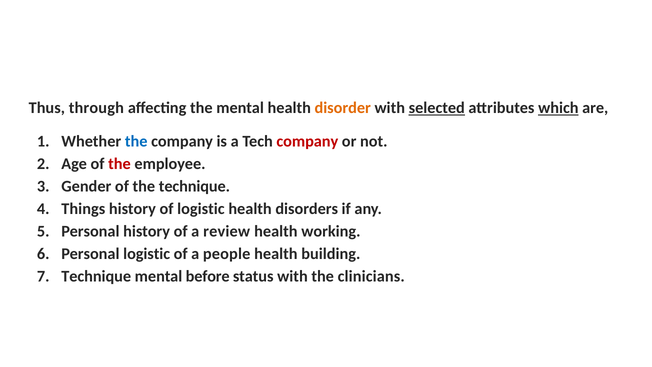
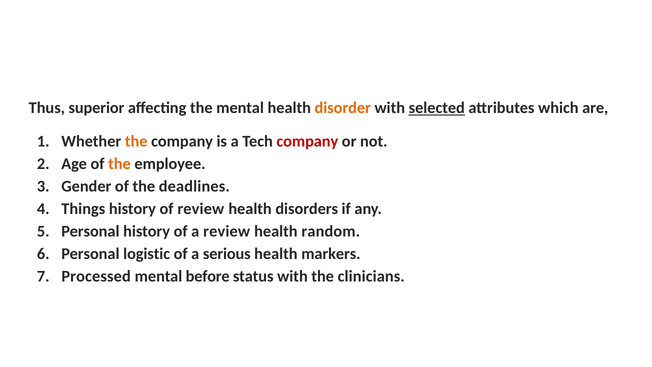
through: through -> superior (96, 108)
which underline: present -> none (558, 108)
the colour: blue -> orange (136, 141)
the colour: red -> orange (119, 164)
the technique: technique -> deadlines (194, 186)
of logistic: logistic -> review (201, 209)
working: working -> random (331, 231)
people: people -> serious (227, 254)
building: building -> markers (331, 254)
Technique: Technique -> Processed (96, 276)
